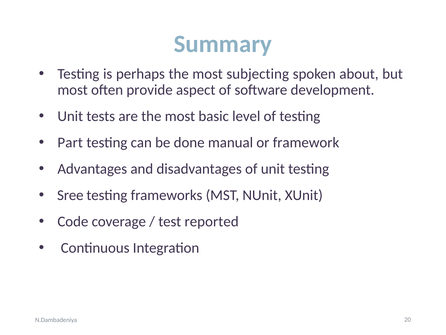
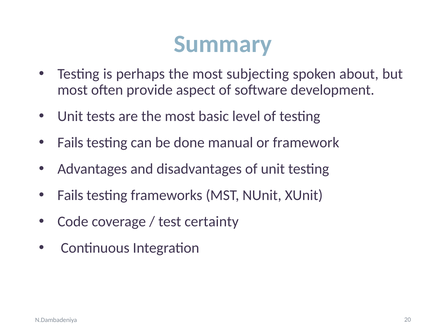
Part: Part -> Fails (70, 142)
Sree: Sree -> Fails (70, 195)
reported: reported -> certainty (212, 221)
